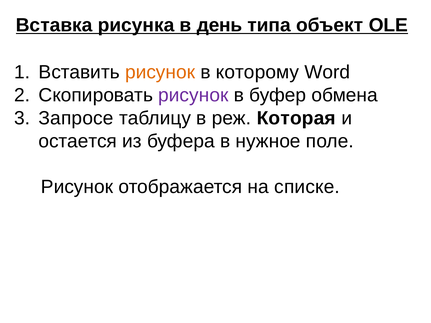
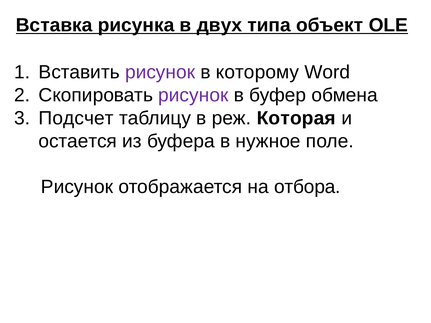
день: день -> двух (219, 25)
рисунок colour: orange -> purple (160, 72)
Запросе: Запросе -> Подсчет (76, 118)
списке: списке -> отбора (307, 187)
